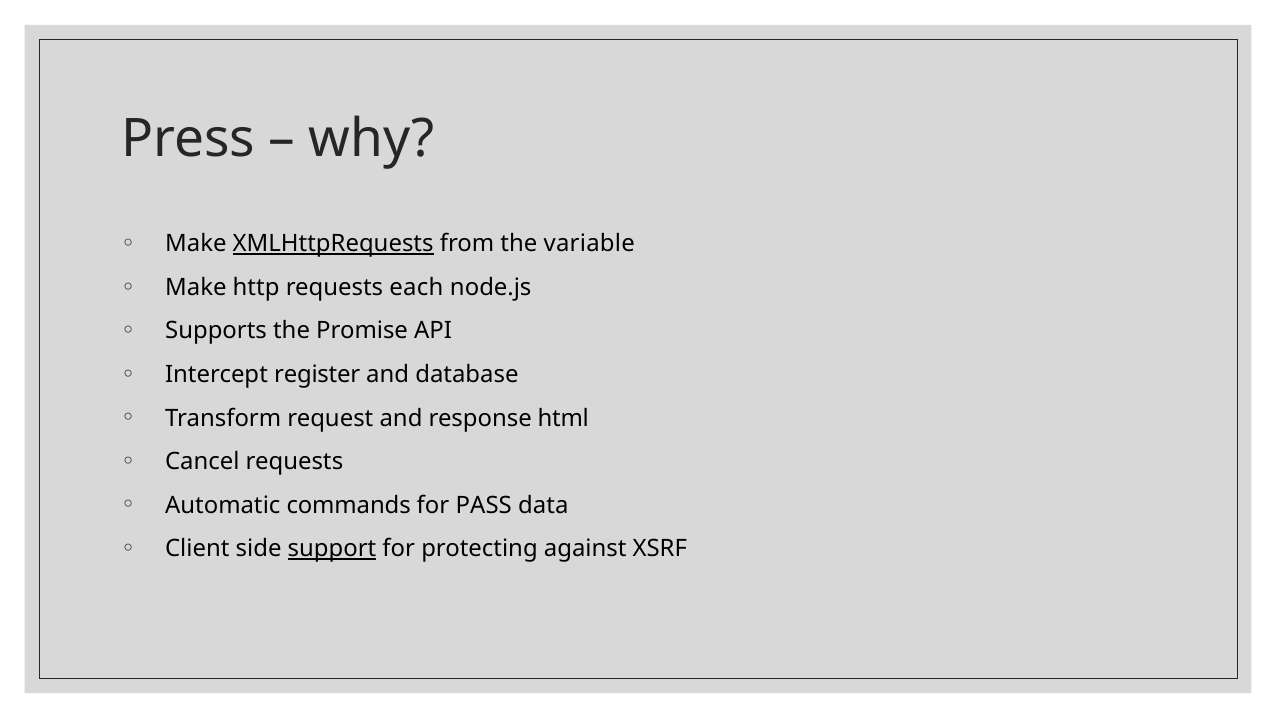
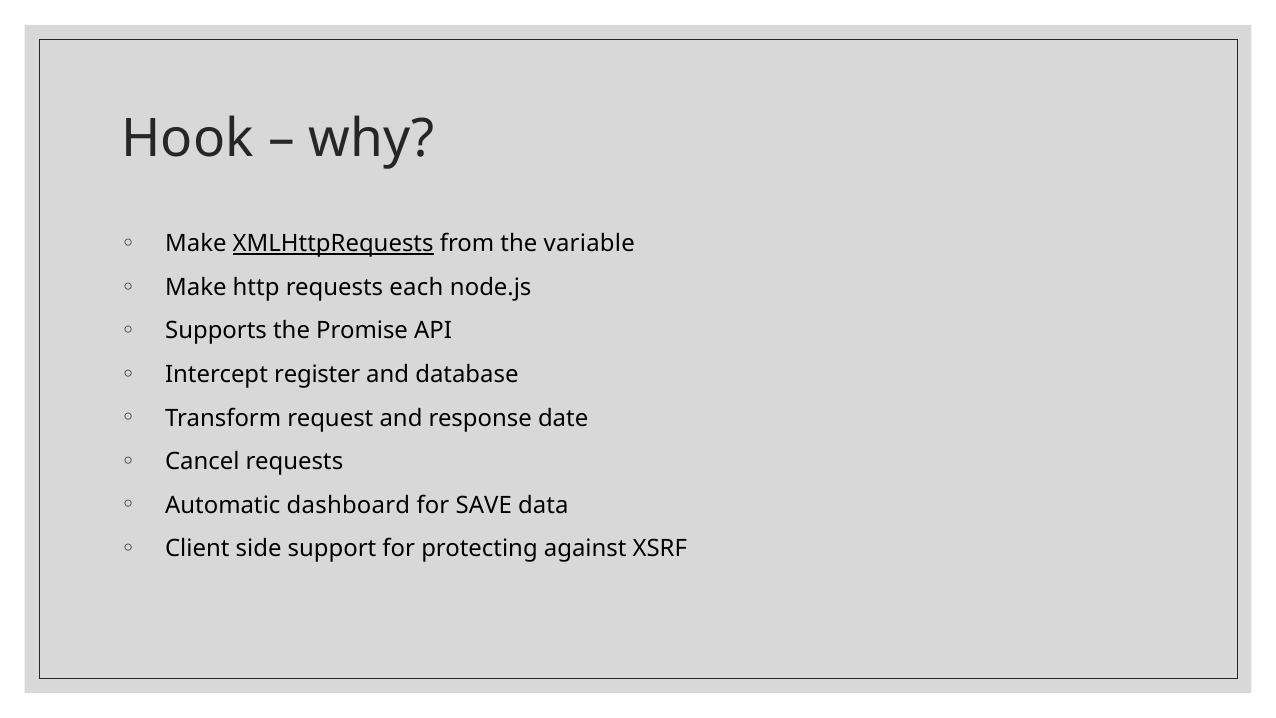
Press: Press -> Hook (188, 139)
html: html -> date (563, 418)
commands: commands -> dashboard (348, 505)
PASS: PASS -> SAVE (484, 505)
support underline: present -> none (332, 549)
